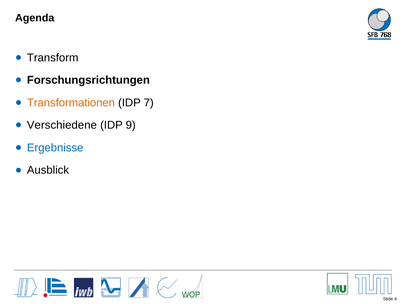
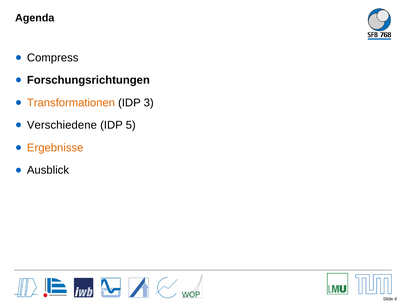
Transform: Transform -> Compress (53, 58)
7: 7 -> 3 (149, 103)
9: 9 -> 5 (131, 125)
Ergebnisse colour: blue -> orange (55, 148)
